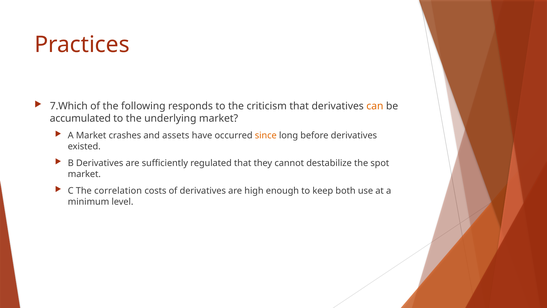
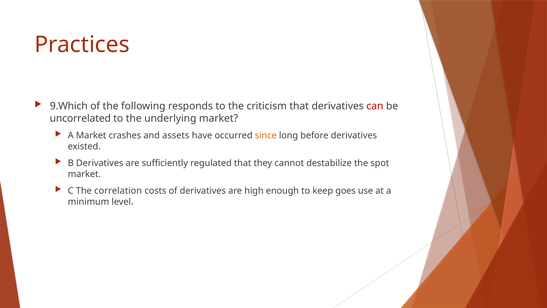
7.Which: 7.Which -> 9.Which (69, 106)
can colour: orange -> red (375, 106)
accumulated: accumulated -> uncorrelated (80, 118)
both: both -> goes (346, 191)
